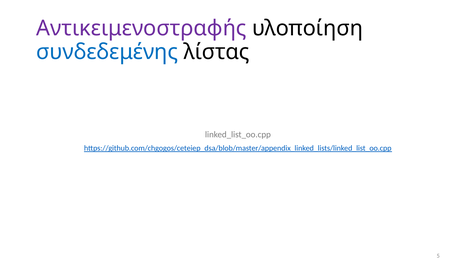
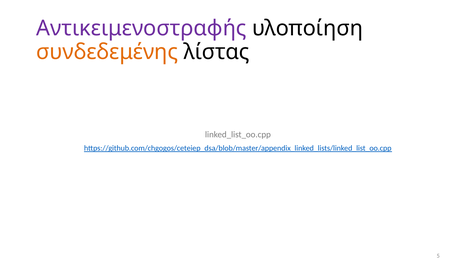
συνδεδεμένης colour: blue -> orange (107, 52)
